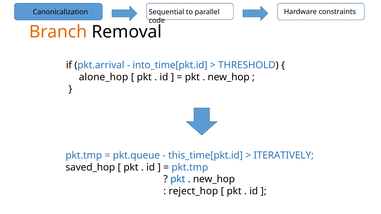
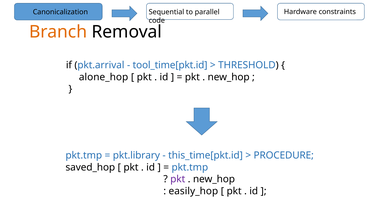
into_time[pkt.id: into_time[pkt.id -> tool_time[pkt.id (170, 65)
pkt.queue: pkt.queue -> pkt.library (136, 156)
ITERATIVELY: ITERATIVELY -> PROCEDURE (284, 156)
pkt colour: blue -> purple (178, 179)
reject_hop: reject_hop -> easily_hop (193, 191)
